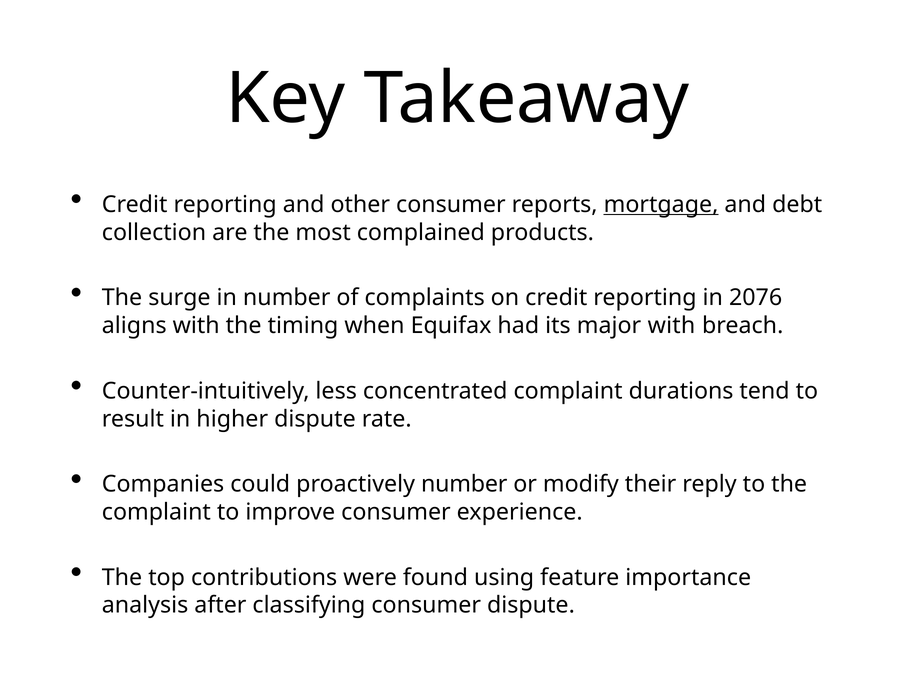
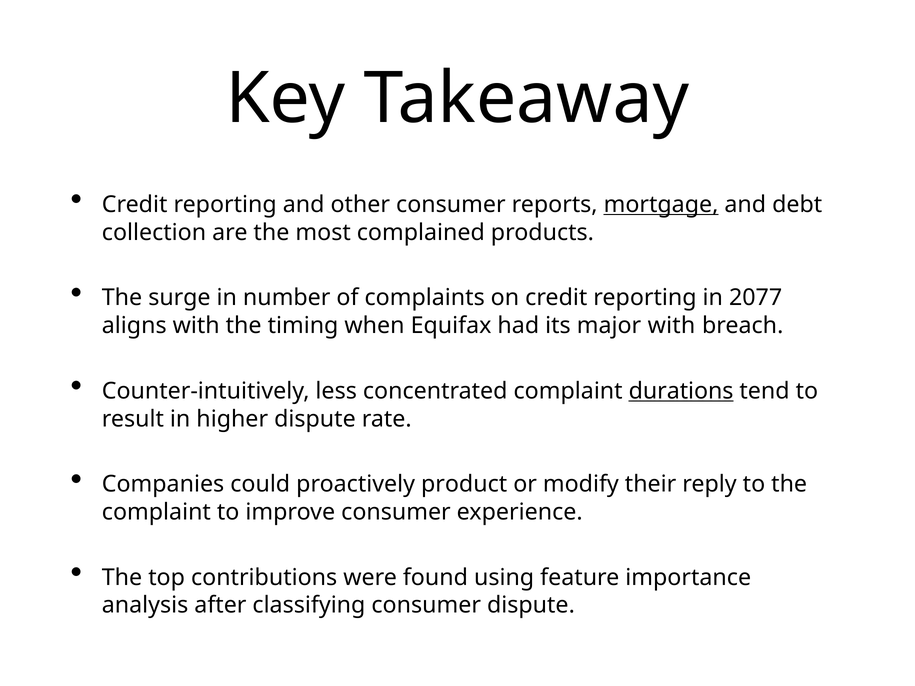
2076: 2076 -> 2077 (756, 298)
durations underline: none -> present (681, 391)
proactively number: number -> product (464, 484)
